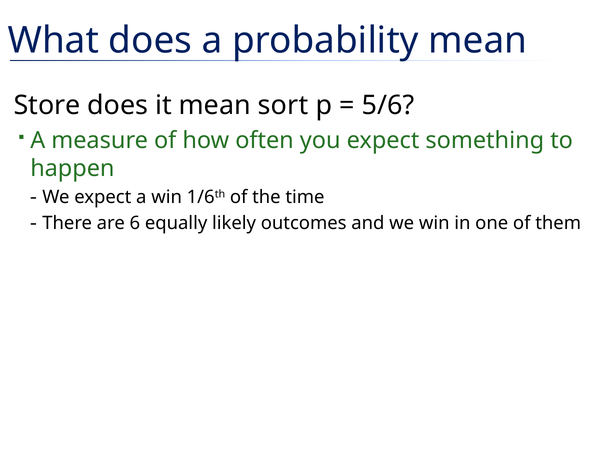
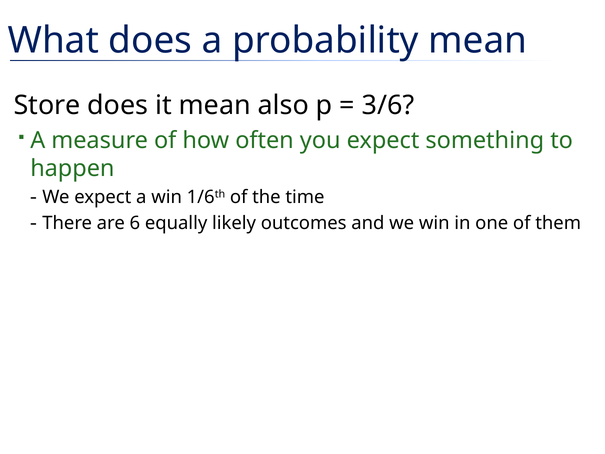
sort: sort -> also (283, 106)
5/6: 5/6 -> 3/6 (388, 106)
